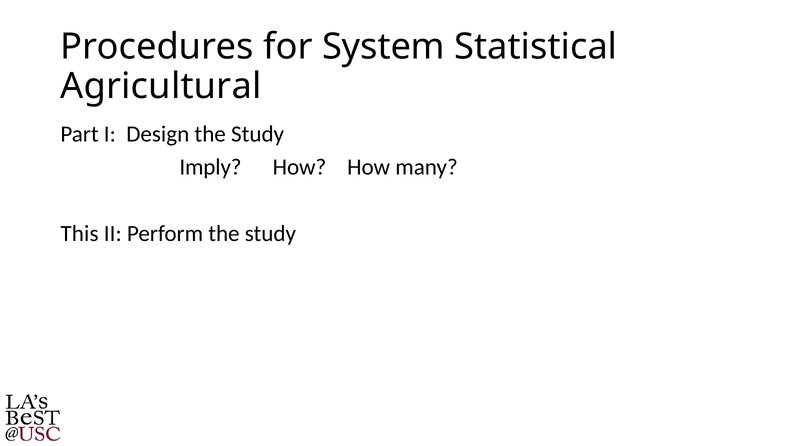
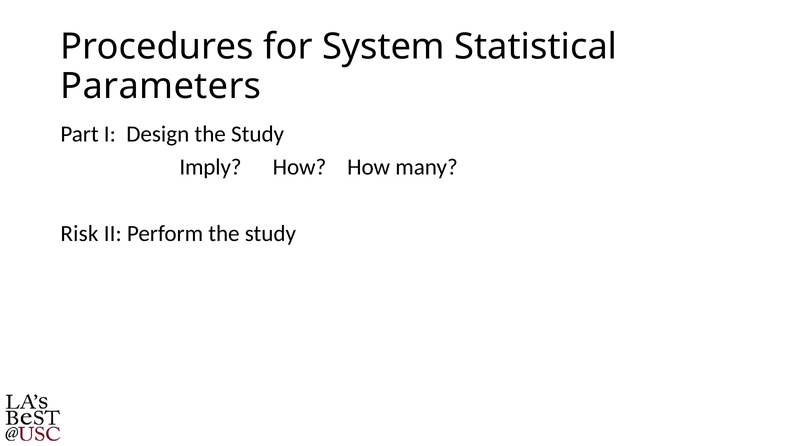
Agricultural: Agricultural -> Parameters (161, 86)
This: This -> Risk (79, 234)
